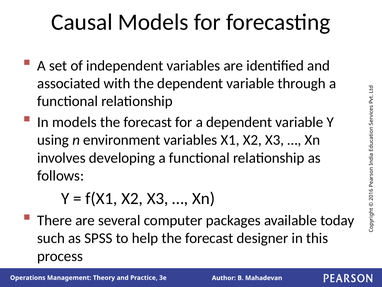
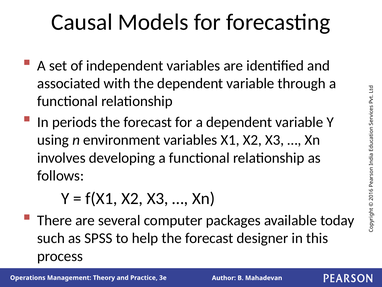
In models: models -> periods (74, 122)
